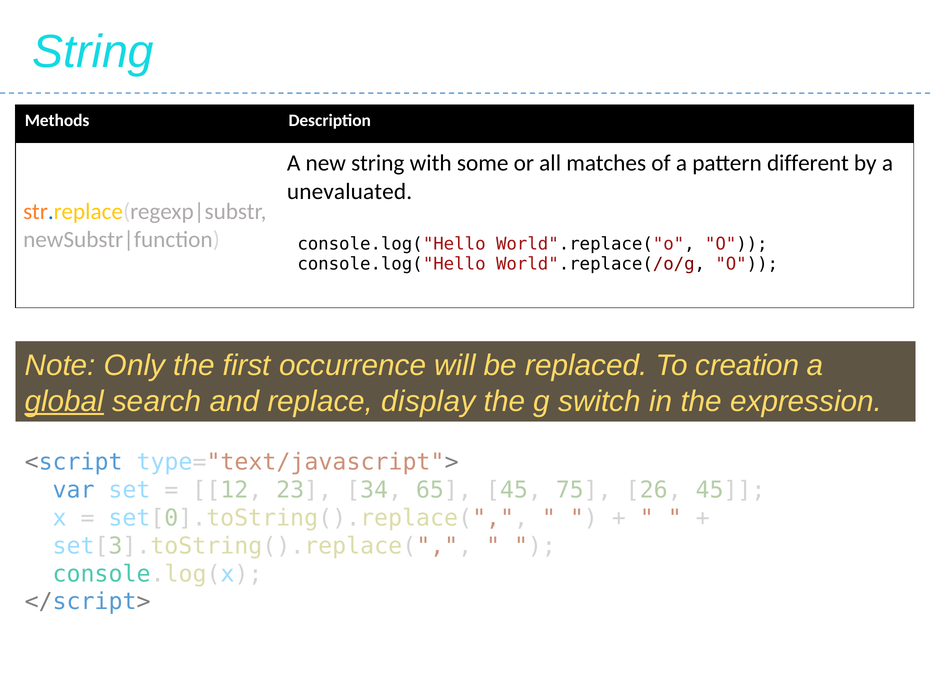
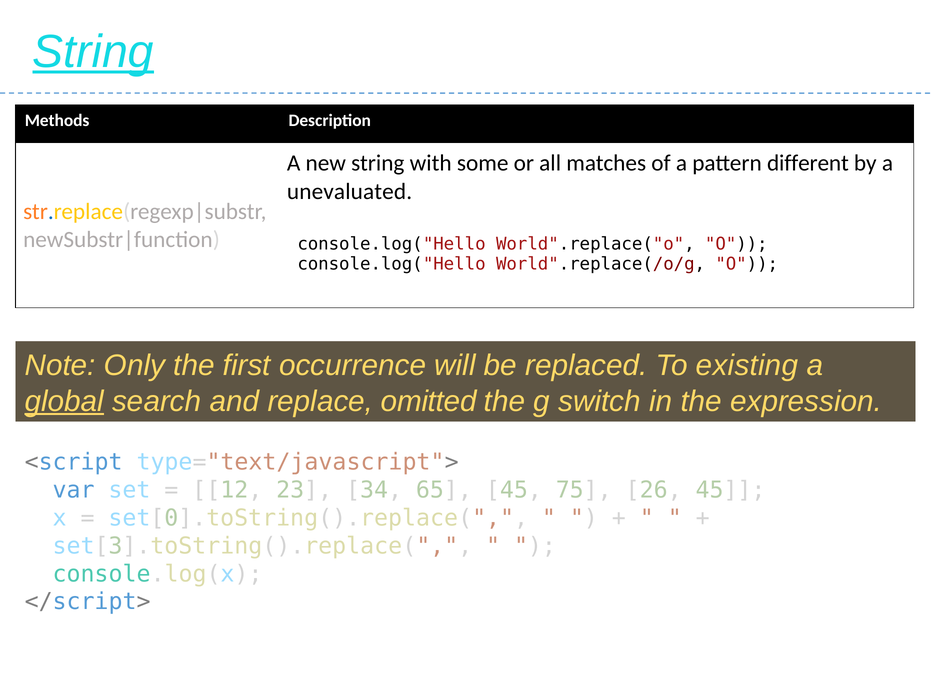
String underline: none -> present (93, 52)
creation: creation -> existing (747, 366)
display: display -> omitted (429, 401)
